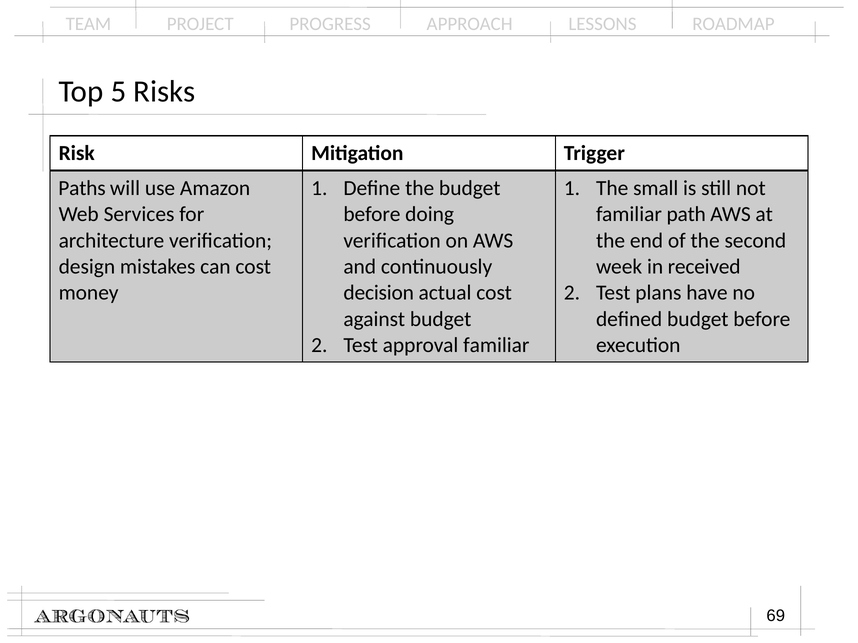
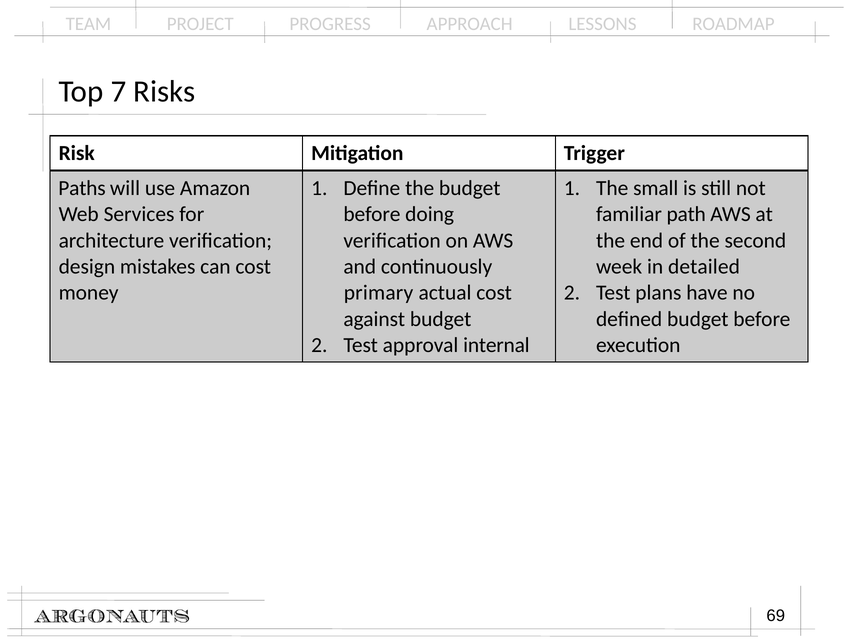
5: 5 -> 7 (118, 92)
received: received -> detailed (704, 267)
decision: decision -> primary (379, 293)
approval familiar: familiar -> internal (496, 345)
